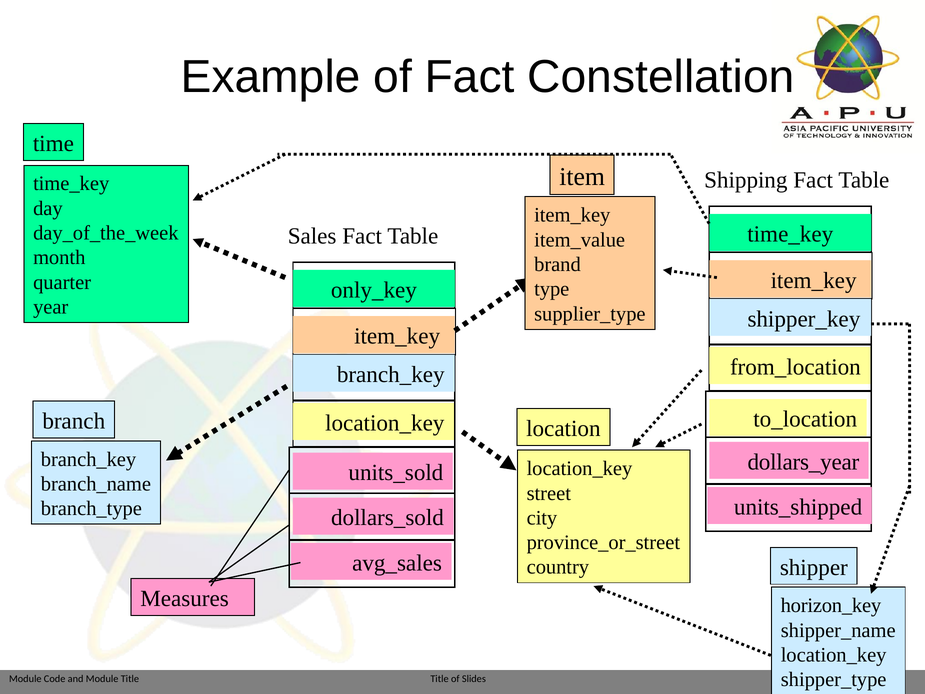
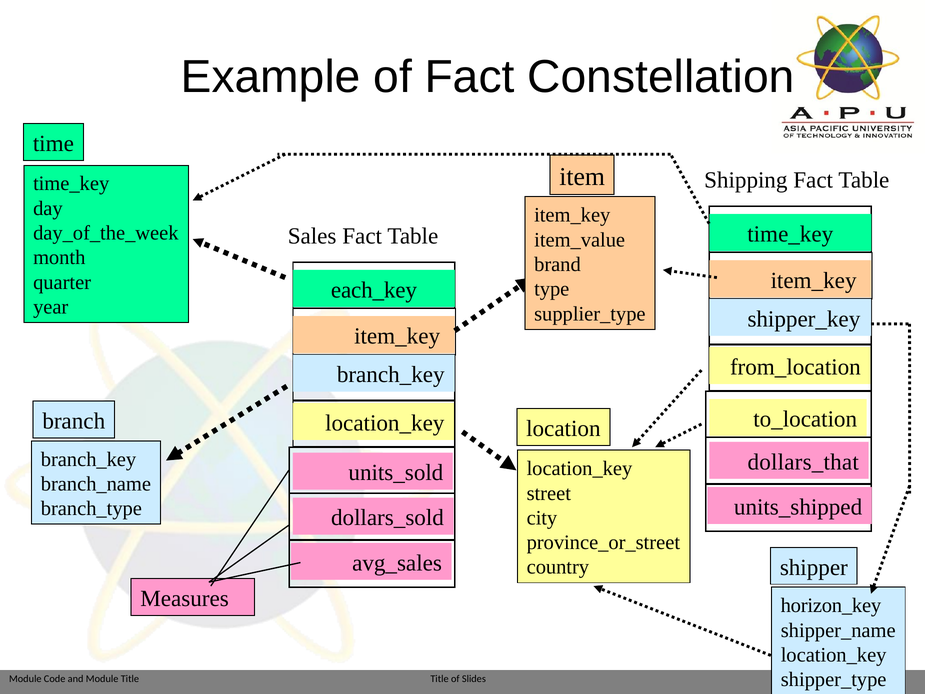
only_key: only_key -> each_key (374, 290)
dollars_year: dollars_year -> dollars_that (803, 462)
